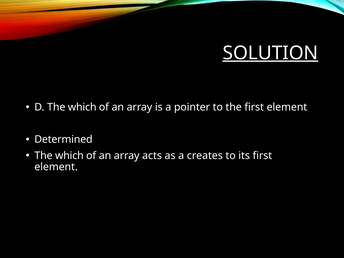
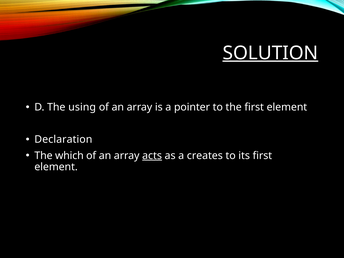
D The which: which -> using (82, 107)
Determined: Determined -> Declaration (63, 140)
acts underline: none -> present (152, 156)
